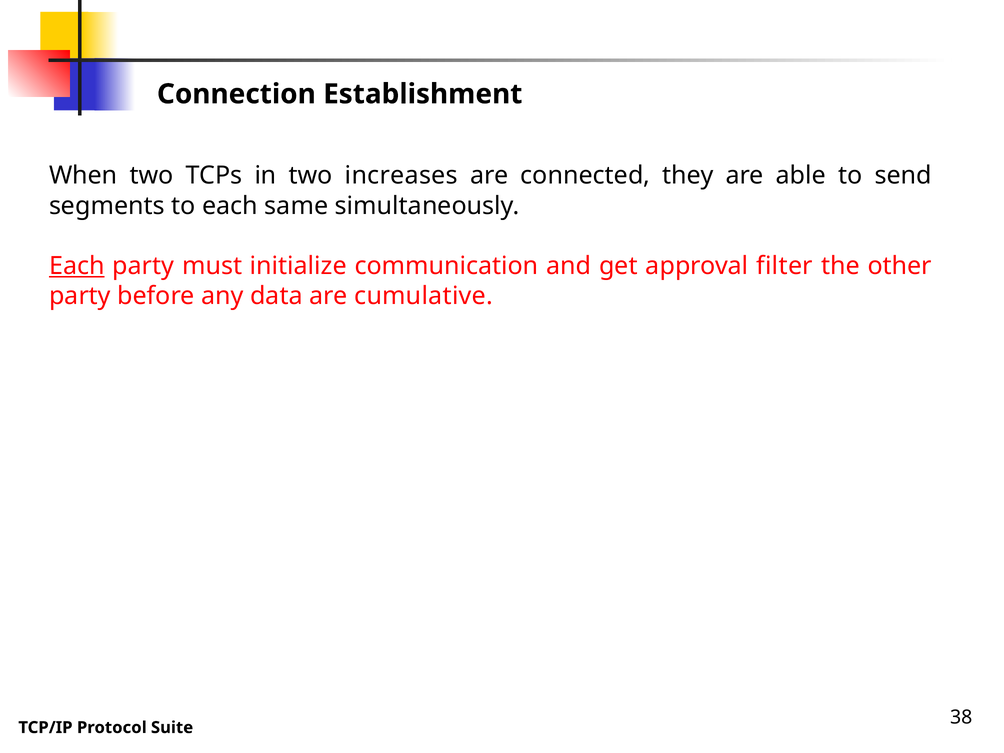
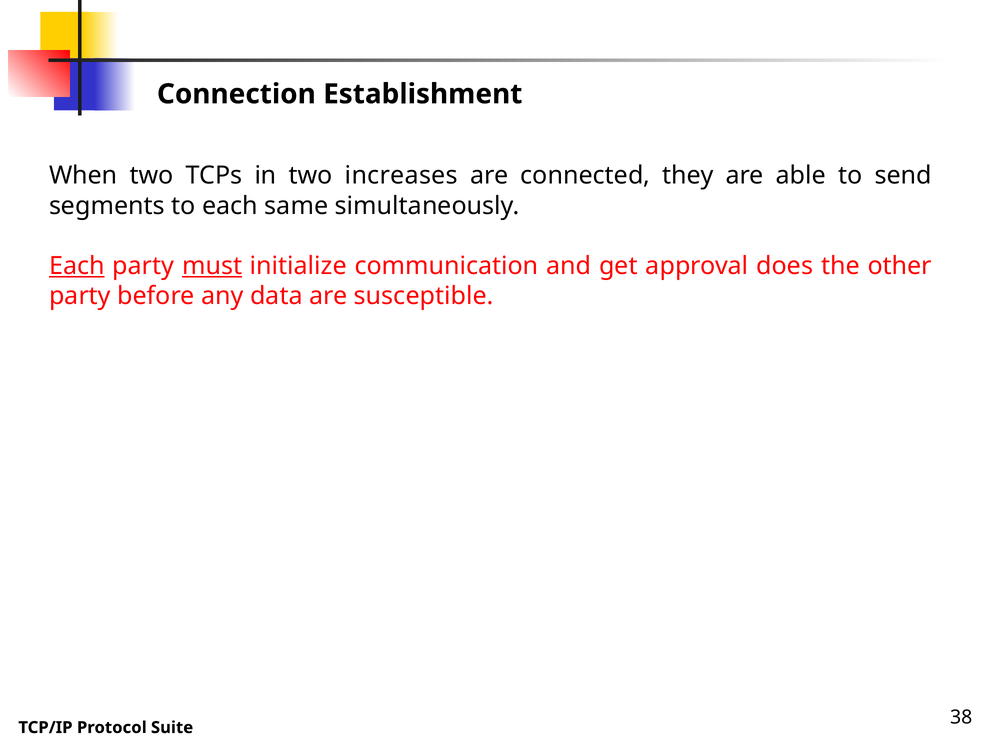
must underline: none -> present (212, 266)
filter: filter -> does (785, 266)
cumulative: cumulative -> susceptible (424, 296)
